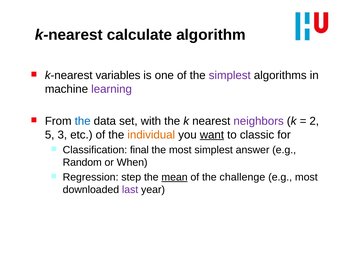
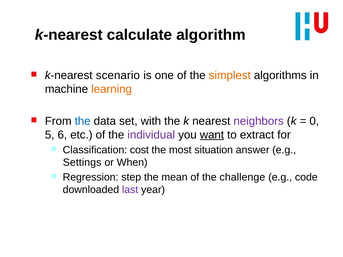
variables: variables -> scenario (118, 75)
simplest colour: purple -> orange (230, 75)
learning colour: purple -> orange (112, 89)
2: 2 -> 0 (314, 121)
3: 3 -> 6 (62, 135)
individual colour: orange -> purple (151, 135)
classic: classic -> extract (257, 135)
final: final -> cost (139, 150)
most simplest: simplest -> situation (214, 150)
Random: Random -> Settings (82, 163)
mean underline: present -> none (175, 177)
e.g most: most -> code (306, 177)
